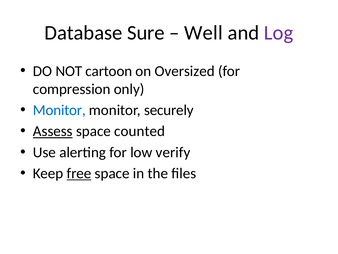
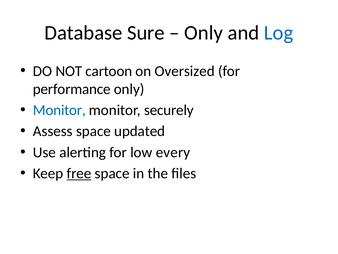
Well: Well -> Only (204, 33)
Log colour: purple -> blue (279, 33)
compression: compression -> performance (72, 89)
Assess underline: present -> none (53, 131)
counted: counted -> updated (140, 131)
verify: verify -> every (173, 152)
